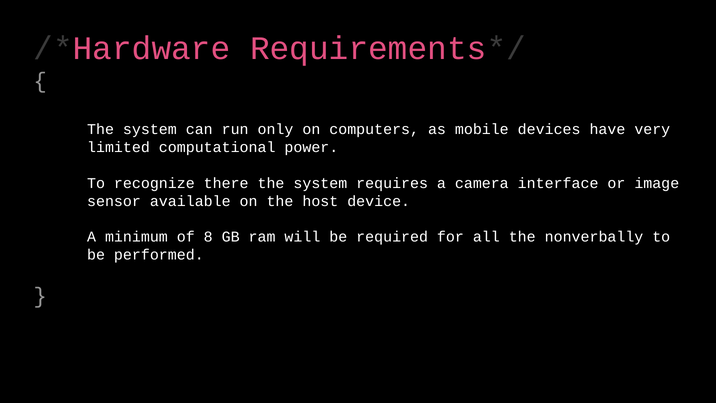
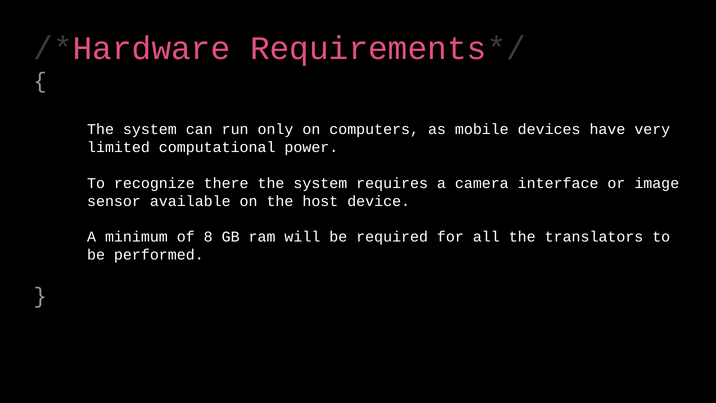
nonverbally: nonverbally -> translators (594, 237)
